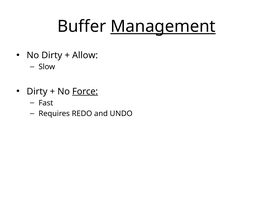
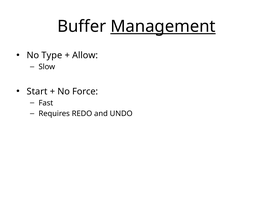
No Dirty: Dirty -> Type (52, 55)
Dirty: Dirty -> Start (37, 91)
Force underline: present -> none (85, 91)
